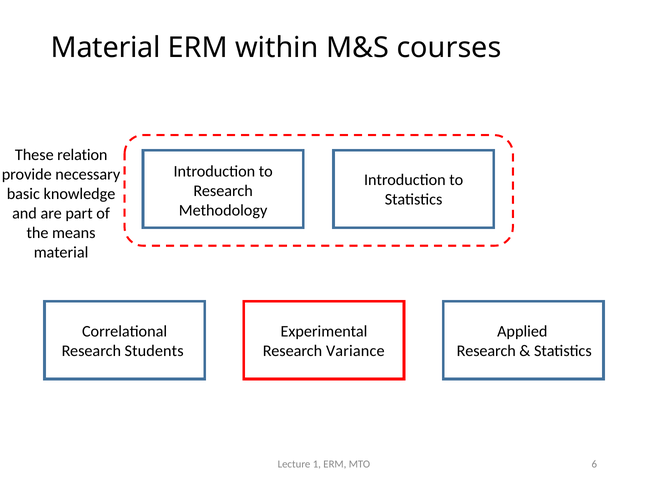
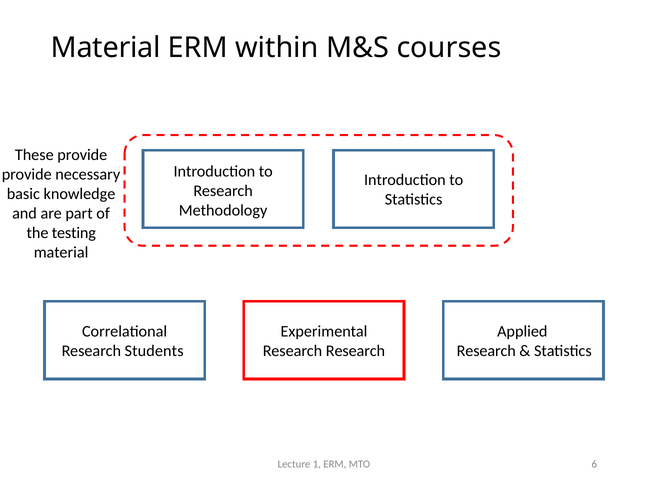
These relation: relation -> provide (82, 155)
means: means -> testing (74, 233)
Research Variance: Variance -> Research (355, 351)
